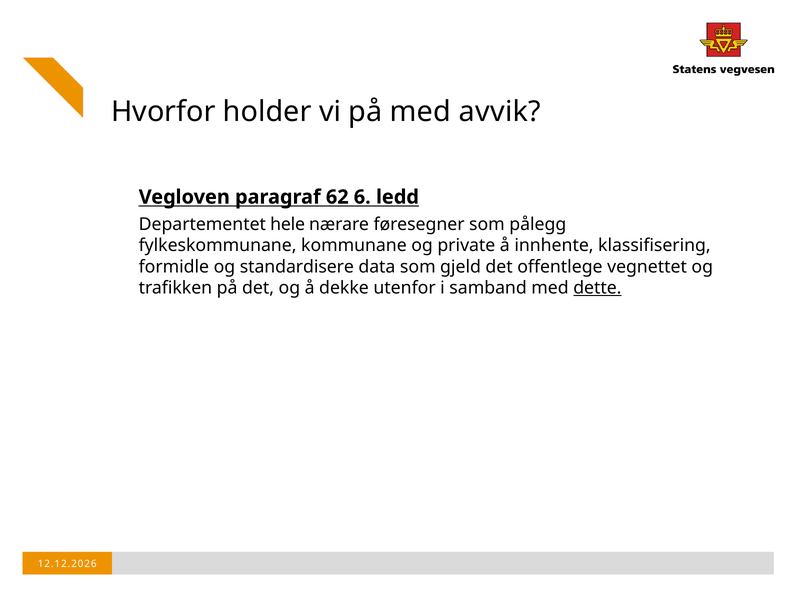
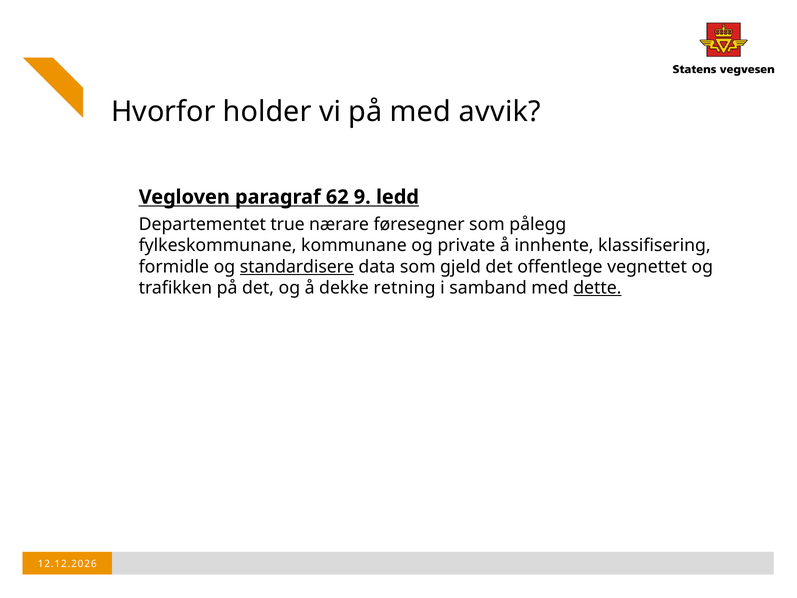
6: 6 -> 9 (362, 197)
hele: hele -> true (288, 224)
standardisere underline: none -> present (297, 267)
utenfor: utenfor -> retning (404, 288)
